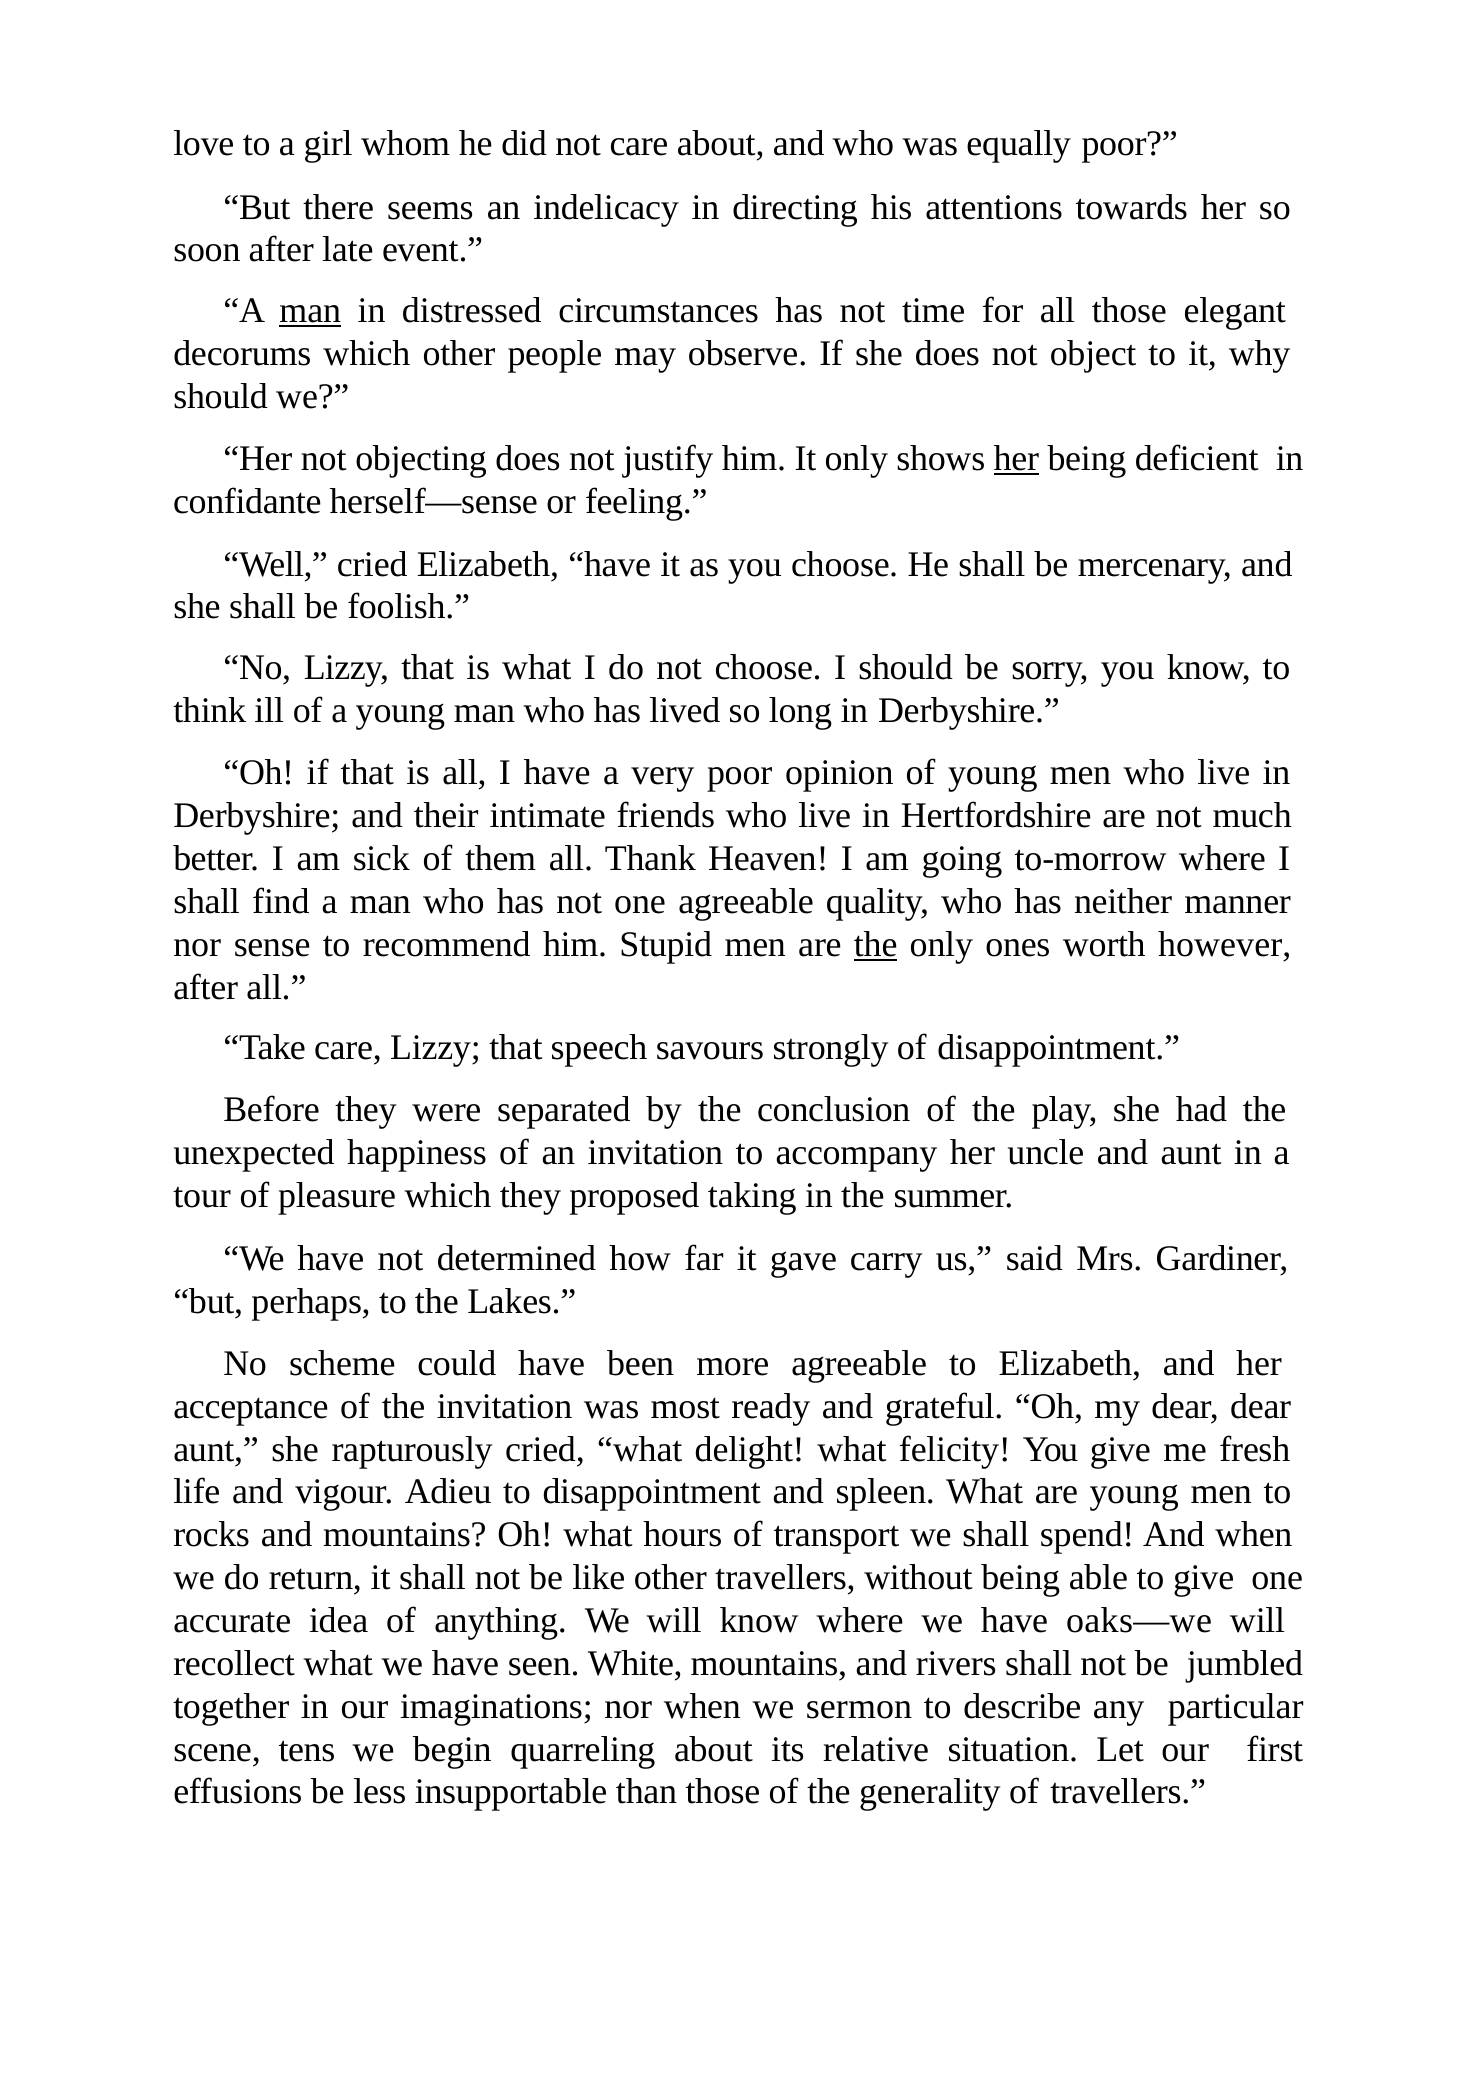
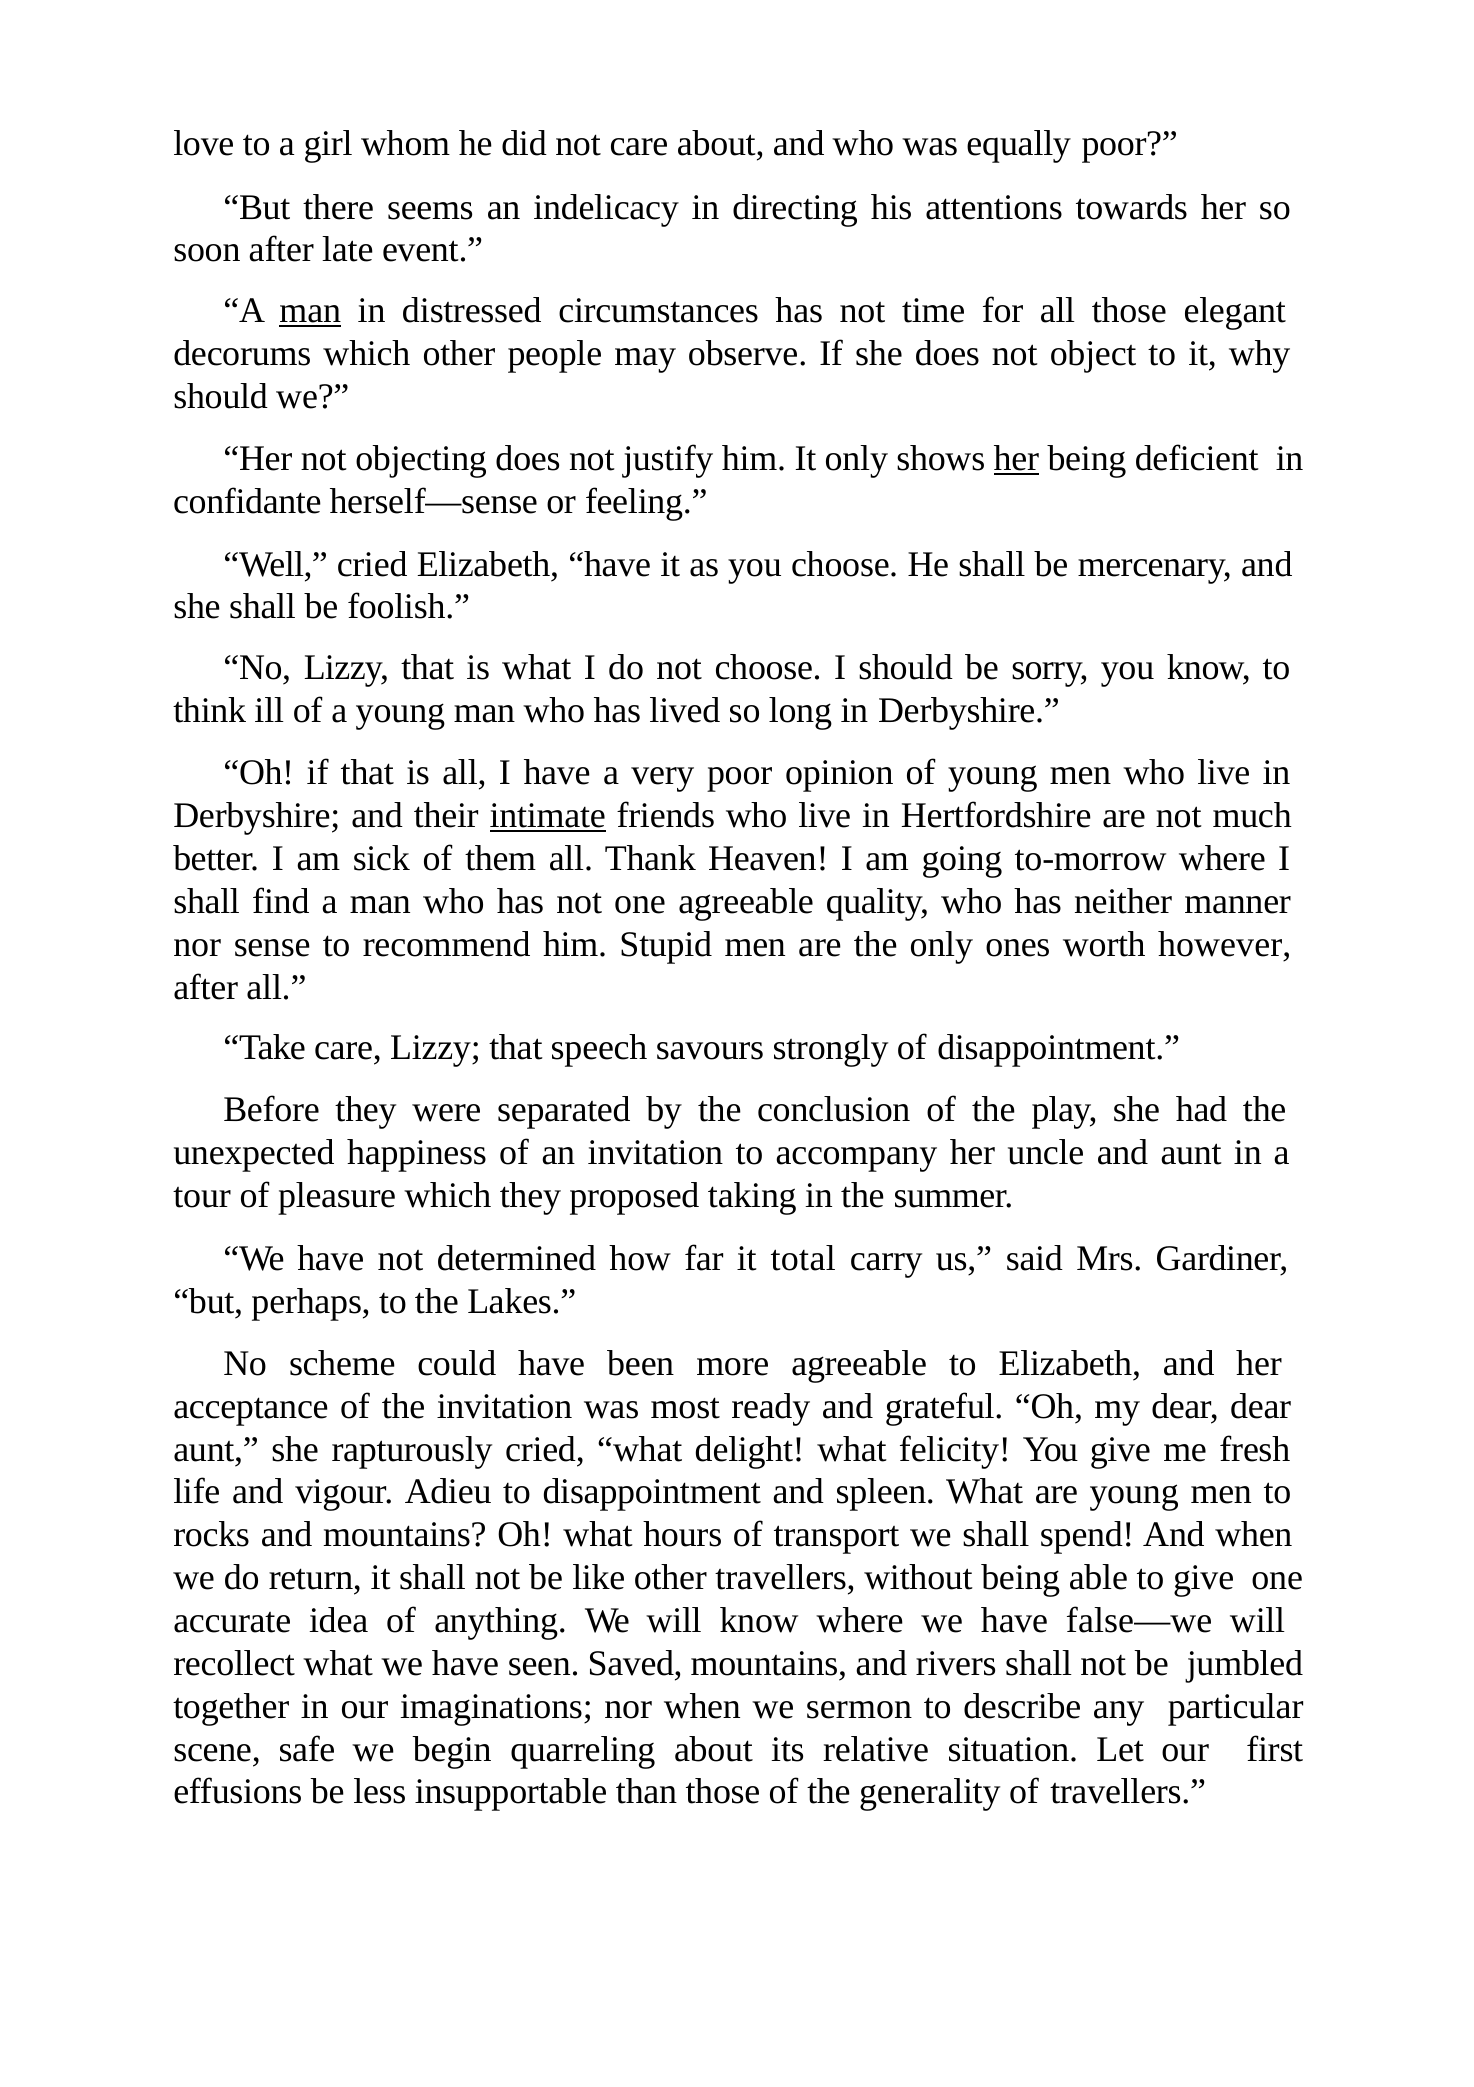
intimate underline: none -> present (548, 815)
the underline: present -> none (876, 944)
gave: gave -> total (803, 1258)
oaks—we: oaks—we -> false—we (1139, 1620)
White: White -> Saved (635, 1663)
tens: tens -> safe (307, 1748)
